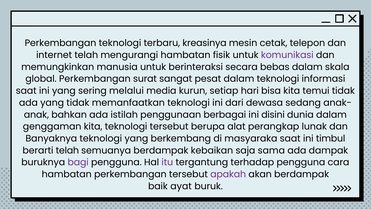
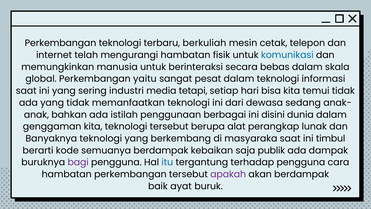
kreasinya: kreasinya -> berkuliah (204, 43)
komunikasi colour: purple -> blue (287, 55)
surat: surat -> yaitu (145, 79)
melalui: melalui -> industri (126, 91)
kurun: kurun -> tetapi (193, 91)
berarti telah: telah -> kode (67, 150)
sama: sama -> publik (271, 150)
itu colour: purple -> blue (167, 162)
